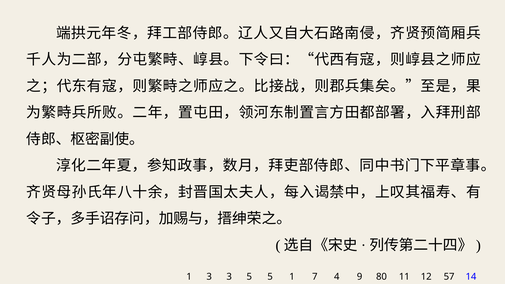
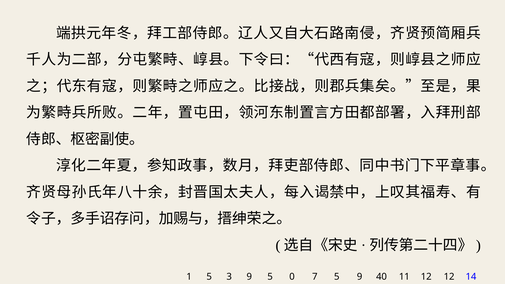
1 3: 3 -> 5 (209, 277)
3 5: 5 -> 9 (249, 277)
5 1: 1 -> 0 (292, 277)
7 4: 4 -> 5 (337, 277)
80: 80 -> 40 (381, 277)
12 57: 57 -> 12 (449, 277)
